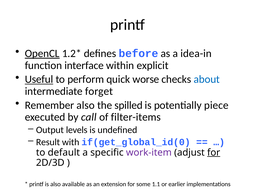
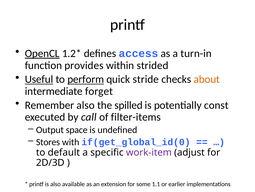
before: before -> access (138, 53)
idea-in: idea-in -> turn-in (196, 53)
interface: interface -> provides (84, 65)
explicit: explicit -> strided (153, 65)
perform underline: none -> present (86, 79)
worse: worse -> stride (146, 79)
about colour: blue -> orange (207, 79)
piece: piece -> const (216, 105)
levels: levels -> space (77, 129)
Result: Result -> Stores (48, 141)
for underline: present -> none (214, 152)
